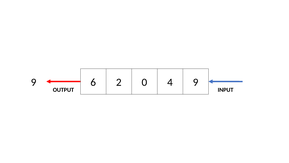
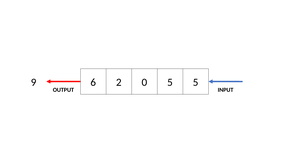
0 4: 4 -> 5 (170, 82)
6 9: 9 -> 5 (196, 82)
